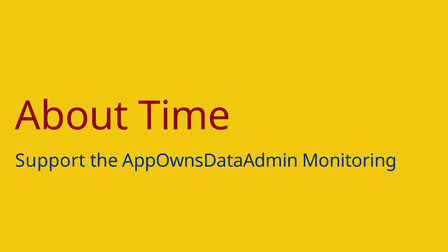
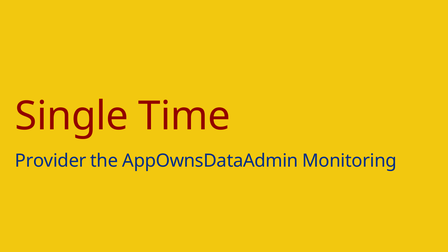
About: About -> Single (72, 116)
Support: Support -> Provider (51, 161)
